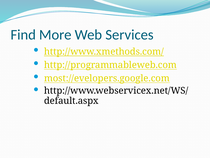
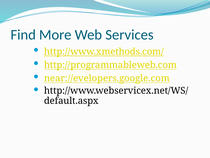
most://evelopers.google.com: most://evelopers.google.com -> near://evelopers.google.com (107, 78)
